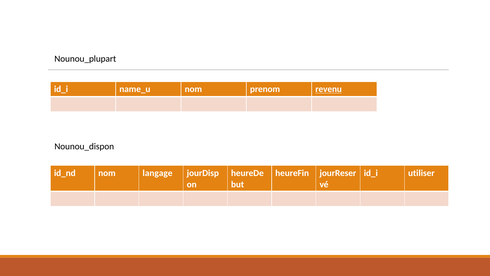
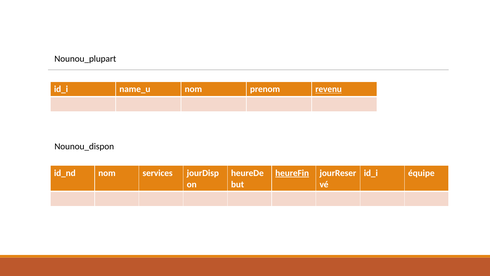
langage: langage -> services (158, 173)
heureFin underline: none -> present (292, 173)
utiliser: utiliser -> équipe (421, 173)
